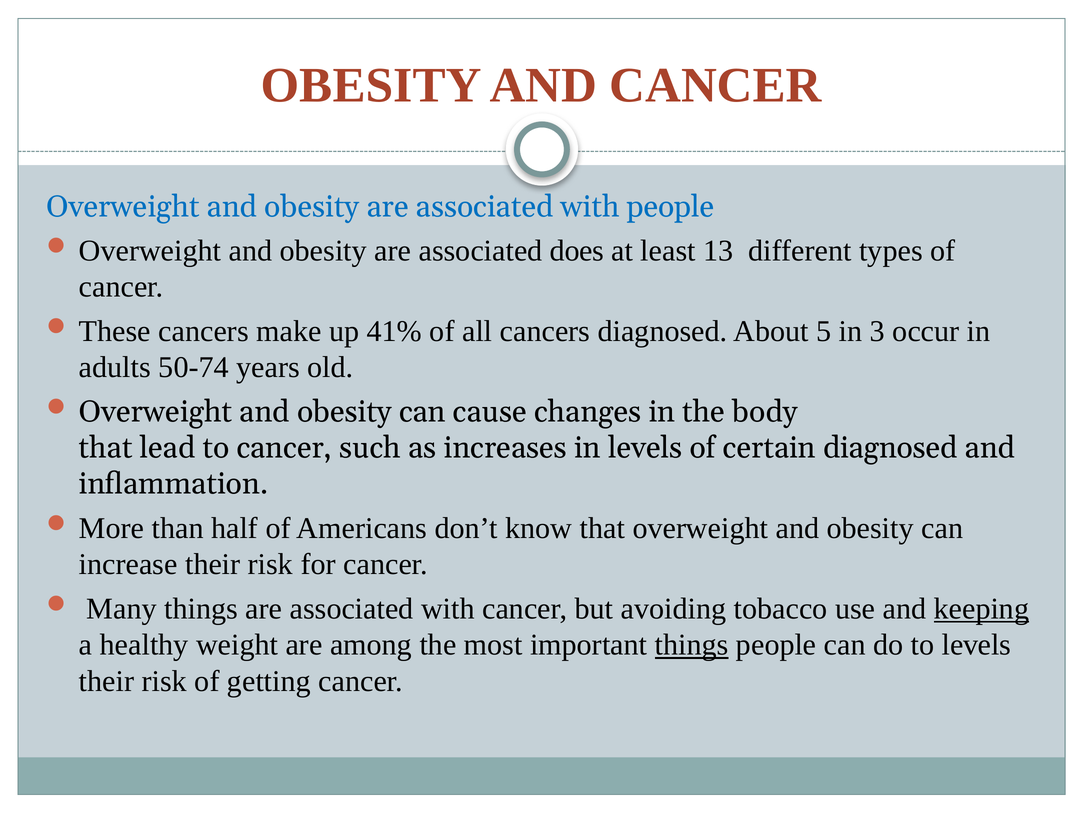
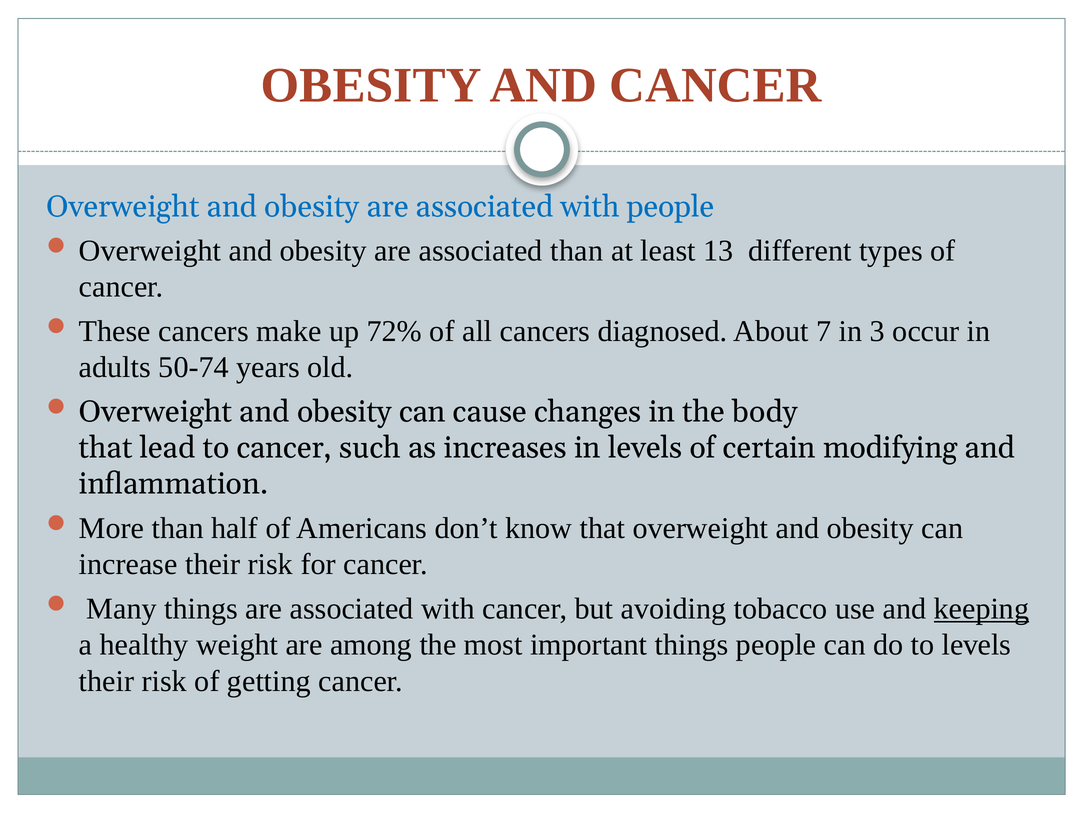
associated does: does -> than (577, 251)
41%: 41% -> 72% (394, 331)
5: 5 -> 7 (824, 331)
certain diagnosed: diagnosed -> modifying (890, 448)
things underline: present -> none (692, 645)
